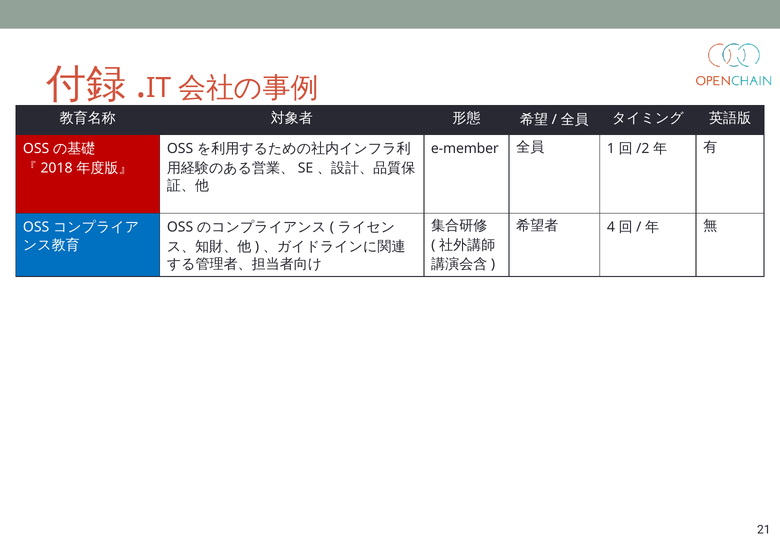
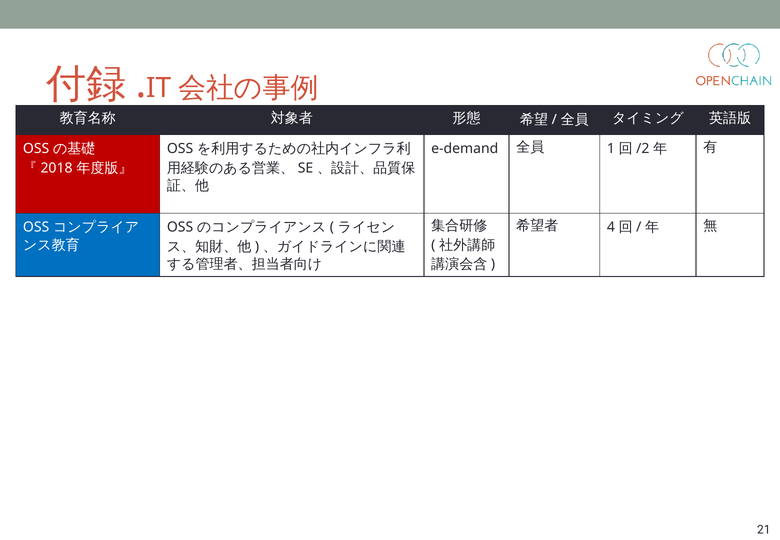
e-member: e-member -> e-demand (465, 149)
